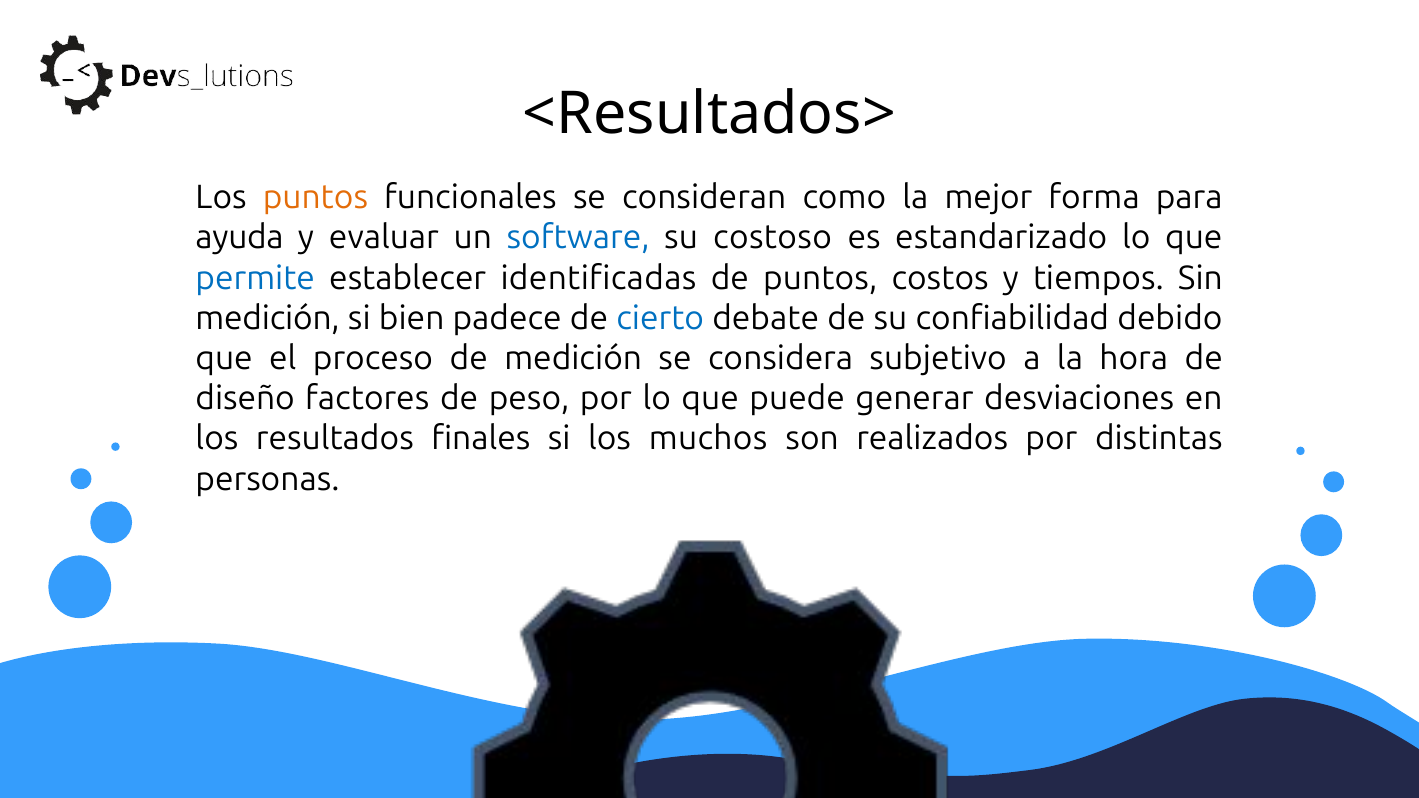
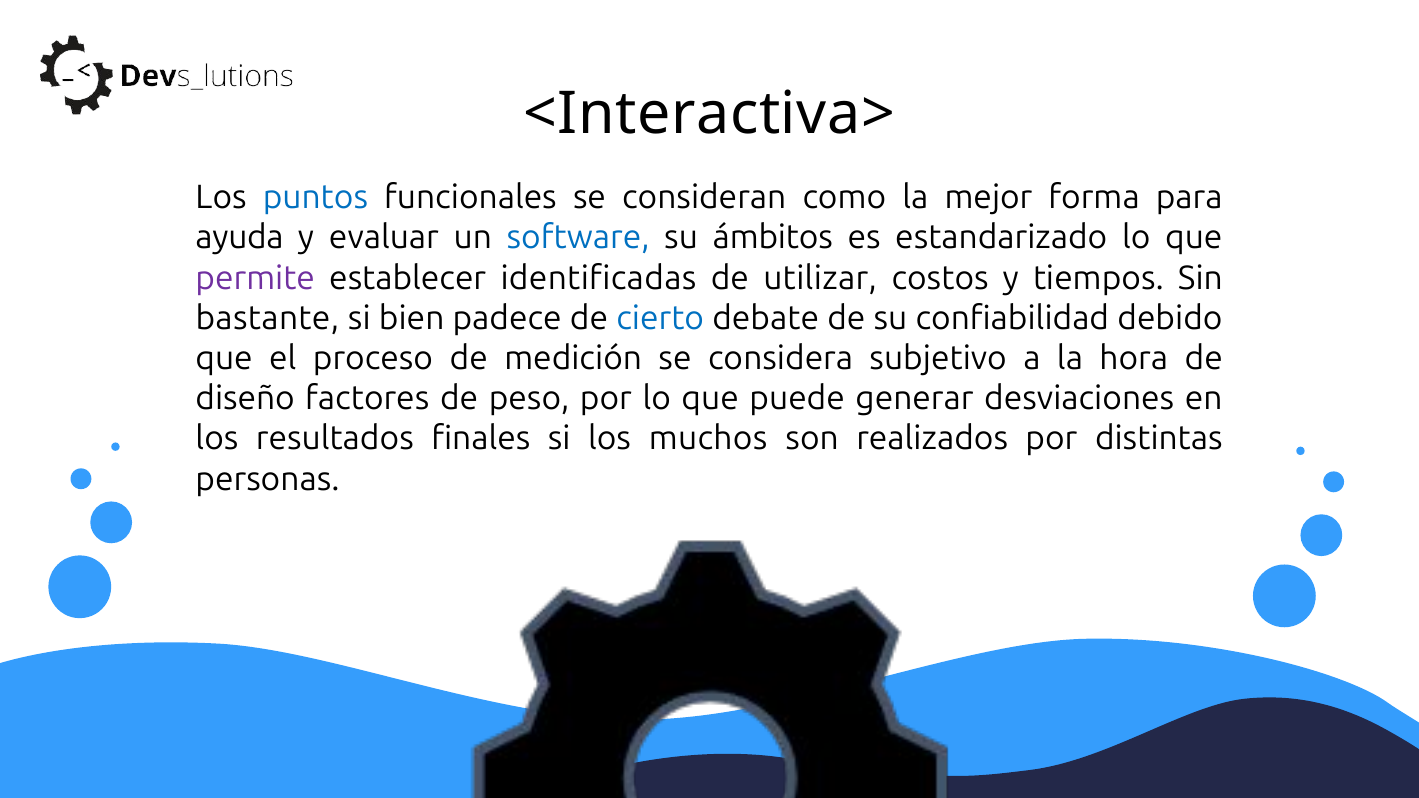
<Resultados>: <Resultados> -> <Interactiva> (709, 114)
puntos colour: orange -> blue (315, 198)
costoso: costoso -> ámbitos (773, 238)
permite colour: blue -> purple (255, 278)
de puntos: puntos -> utilizar (820, 278)
medición: medición -> bastante (267, 318)
